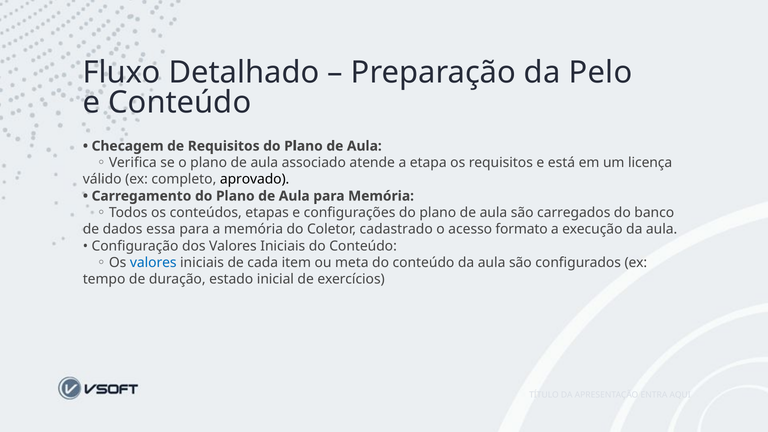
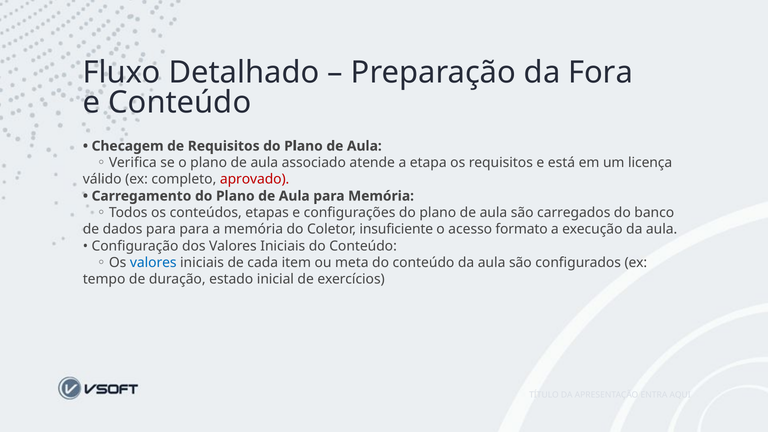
Pelo: Pelo -> Fora (601, 73)
aprovado colour: black -> red (255, 179)
dados essa: essa -> para (161, 229)
cadastrado: cadastrado -> insuficiente (396, 229)
